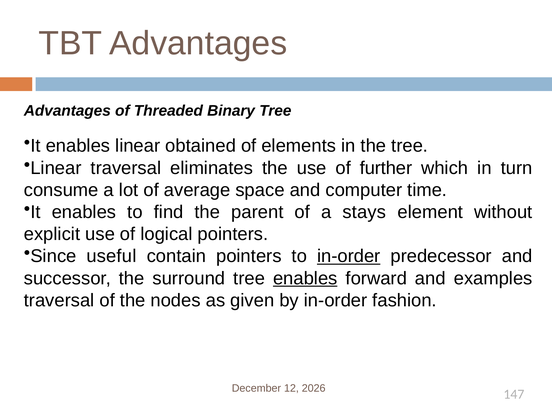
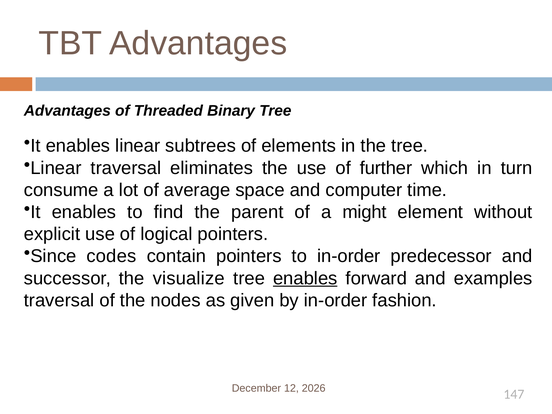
obtained: obtained -> subtrees (201, 146)
stays: stays -> might (365, 212)
useful: useful -> codes (111, 256)
in-order underline: present -> none (349, 256)
surround: surround -> visualize (189, 278)
